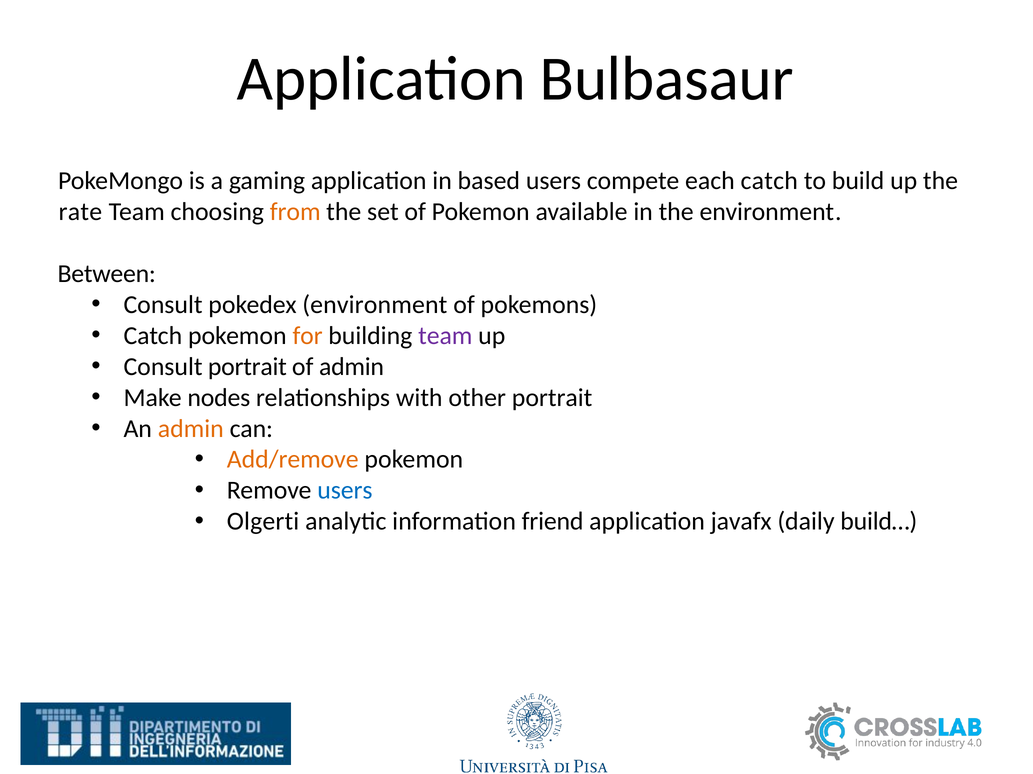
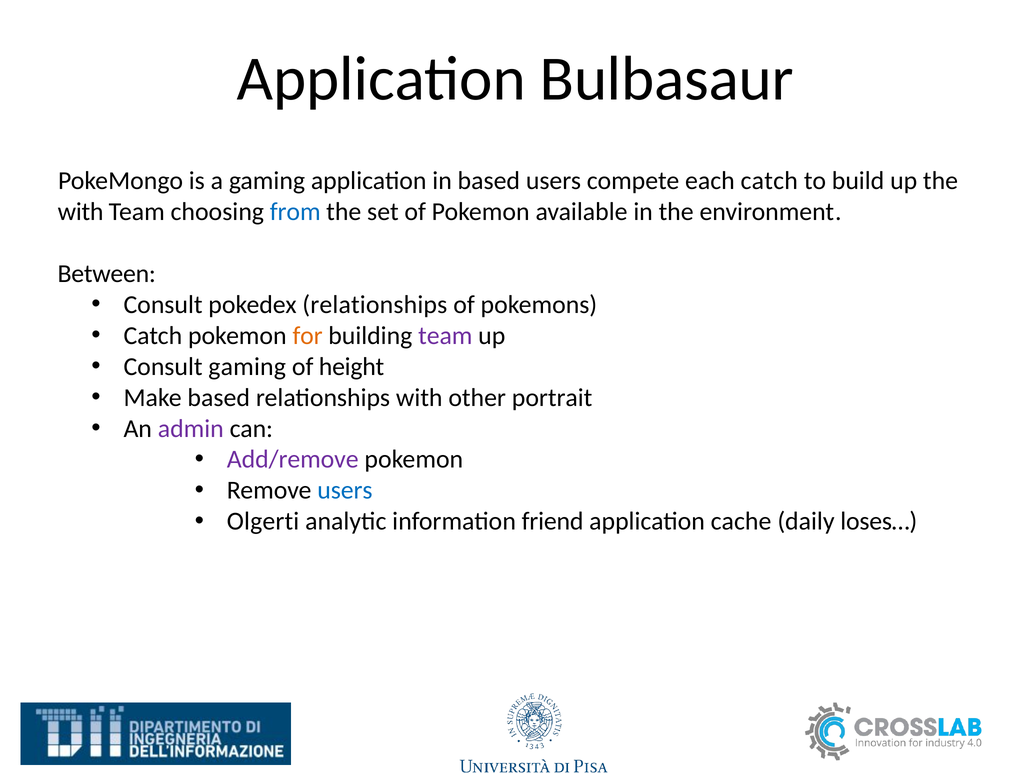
rate: rate -> with (81, 212)
from colour: orange -> blue (295, 212)
pokedex environment: environment -> relationships (375, 305)
Consult portrait: portrait -> gaming (247, 367)
of admin: admin -> height (352, 367)
Make nodes: nodes -> based (219, 398)
admin colour: orange -> purple (191, 429)
Add/remove colour: orange -> purple (293, 460)
javafx: javafx -> cache (741, 522)
build…: build… -> loses… (879, 522)
